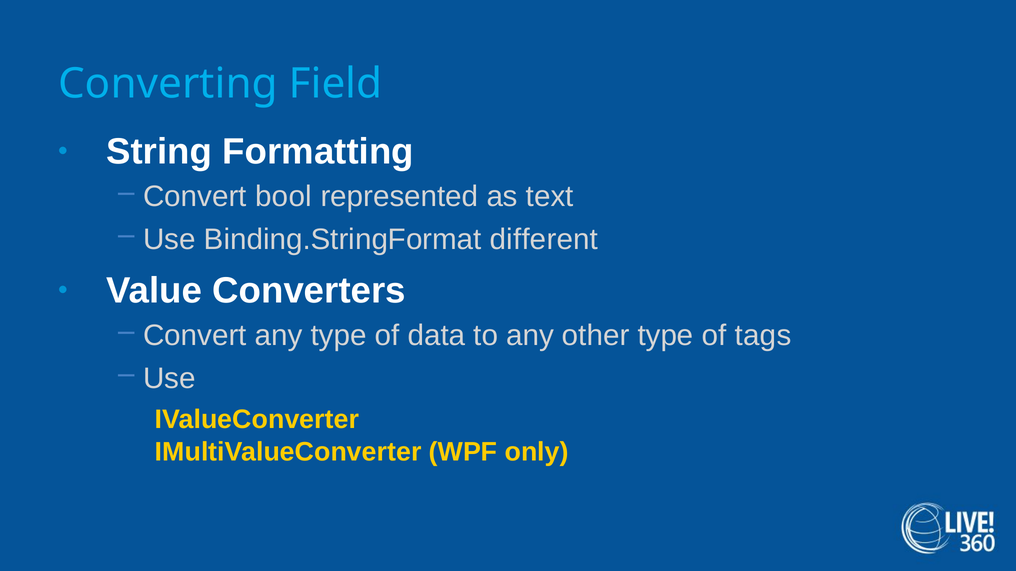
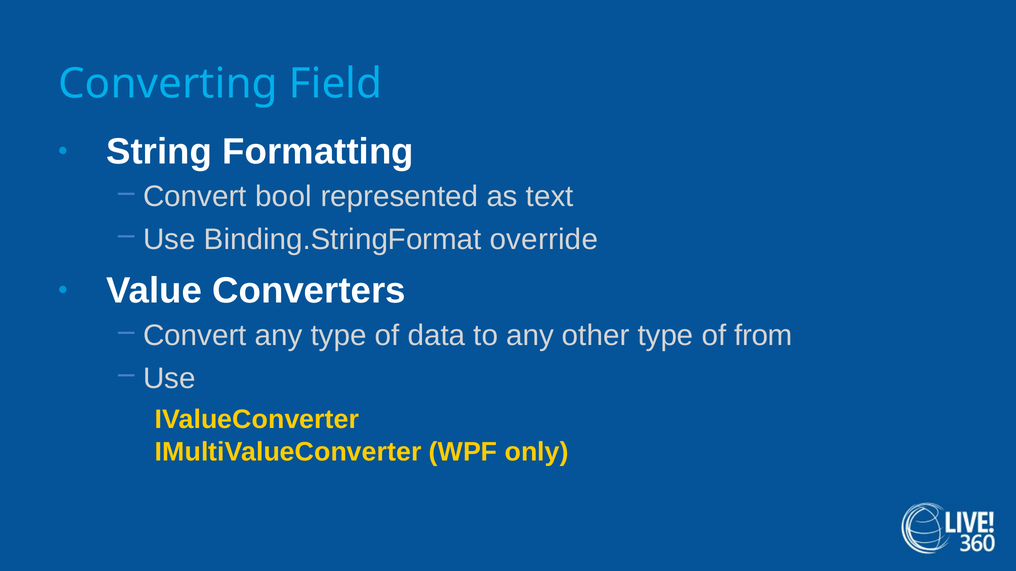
different: different -> override (544, 240)
tags: tags -> from (763, 336)
